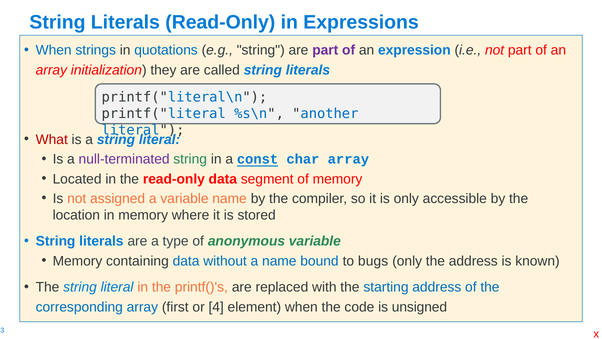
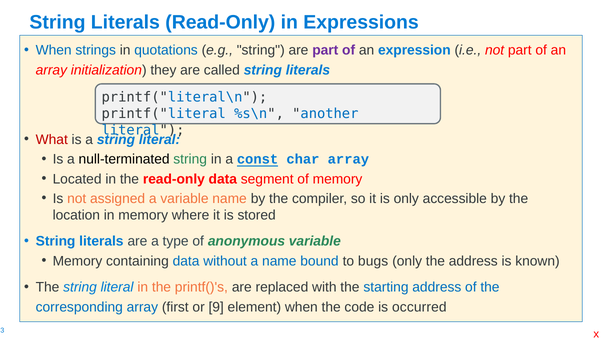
null-terminated colour: purple -> black (124, 159)
4: 4 -> 9 (216, 307)
unsigned: unsigned -> occurred (419, 307)
